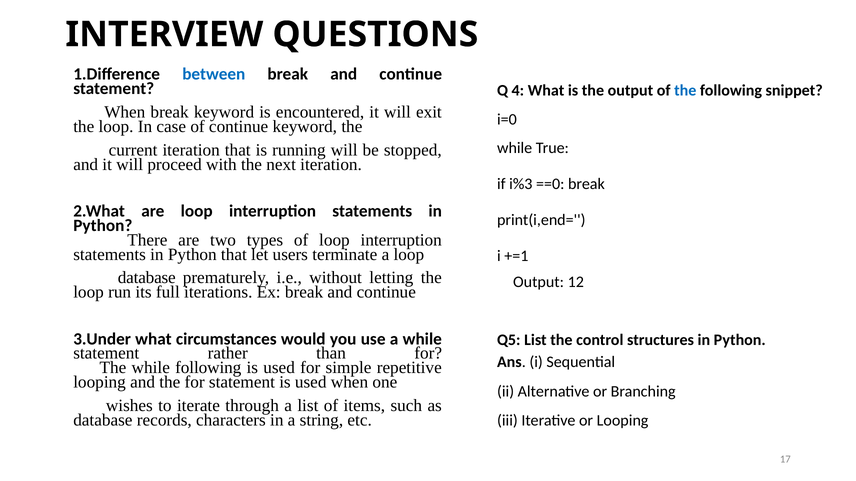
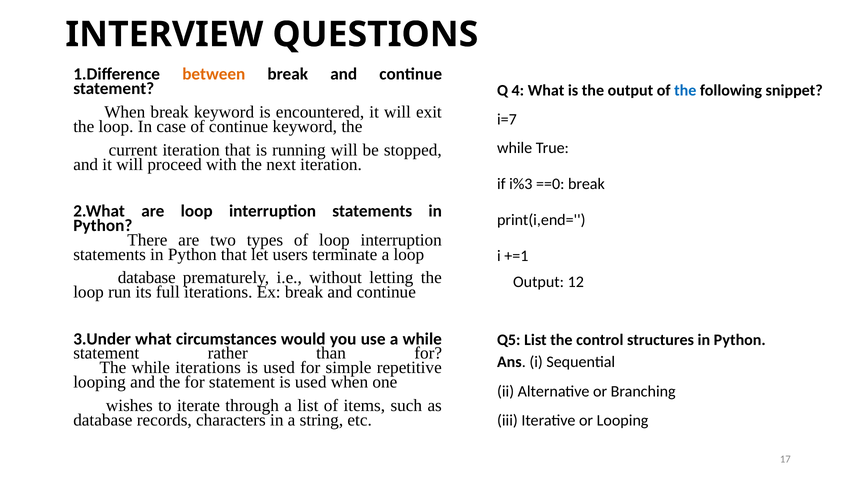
between colour: blue -> orange (214, 74)
i=0: i=0 -> i=7 (507, 119)
while following: following -> iterations (208, 368)
